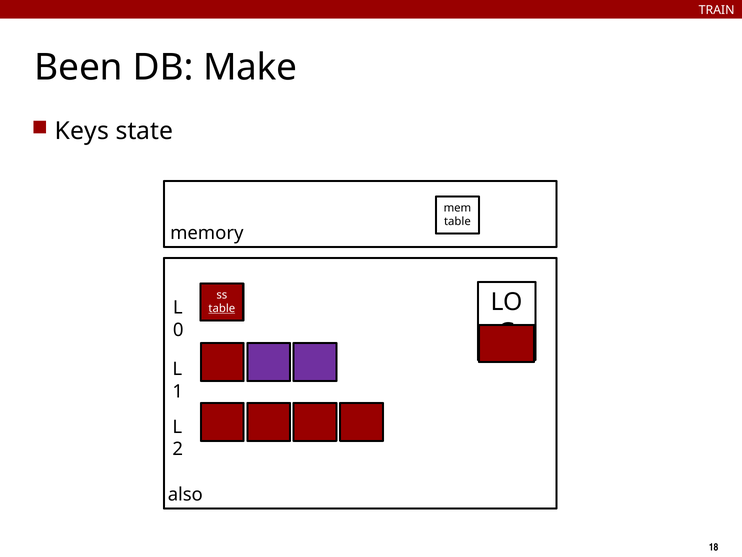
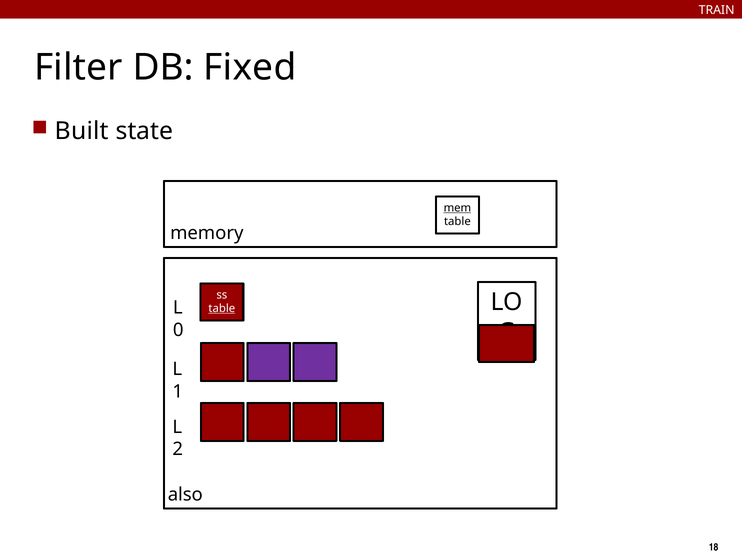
Been: Been -> Filter (78, 68)
Make: Make -> Fixed (250, 68)
Keys: Keys -> Built (82, 131)
mem underline: none -> present (457, 208)
